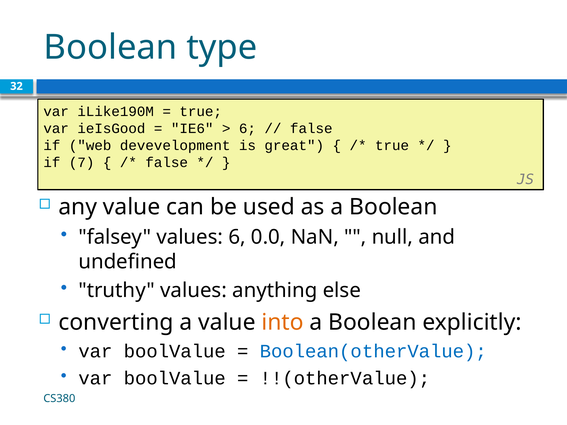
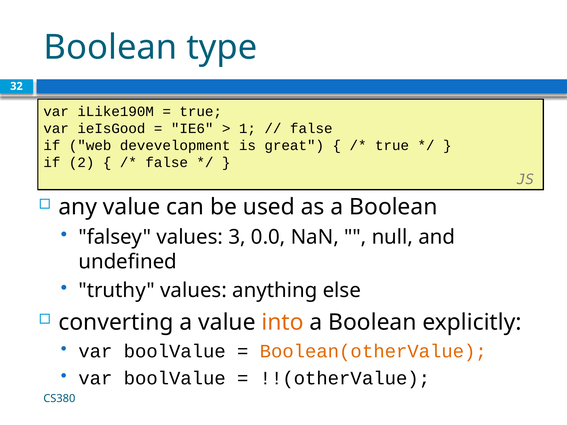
6: 6 -> 1 (247, 129)
7: 7 -> 2 (82, 163)
values 6: 6 -> 3 (237, 237)
Boolean(otherValue colour: blue -> orange (373, 352)
